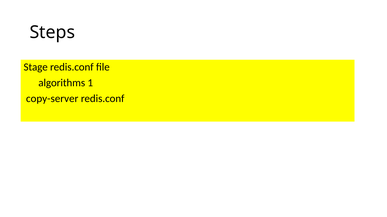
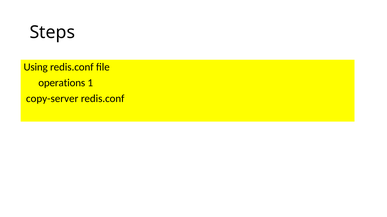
Stage: Stage -> Using (36, 67)
algorithms: algorithms -> operations (62, 83)
